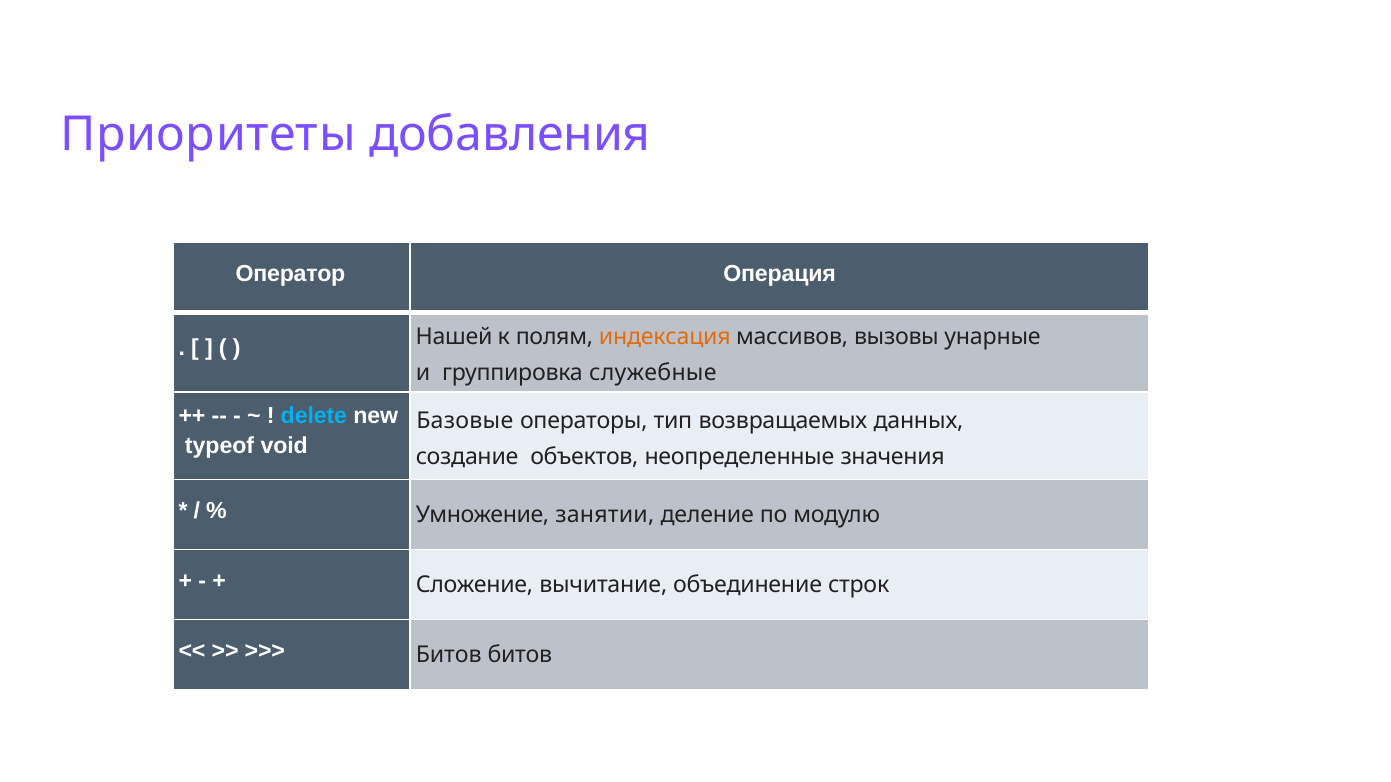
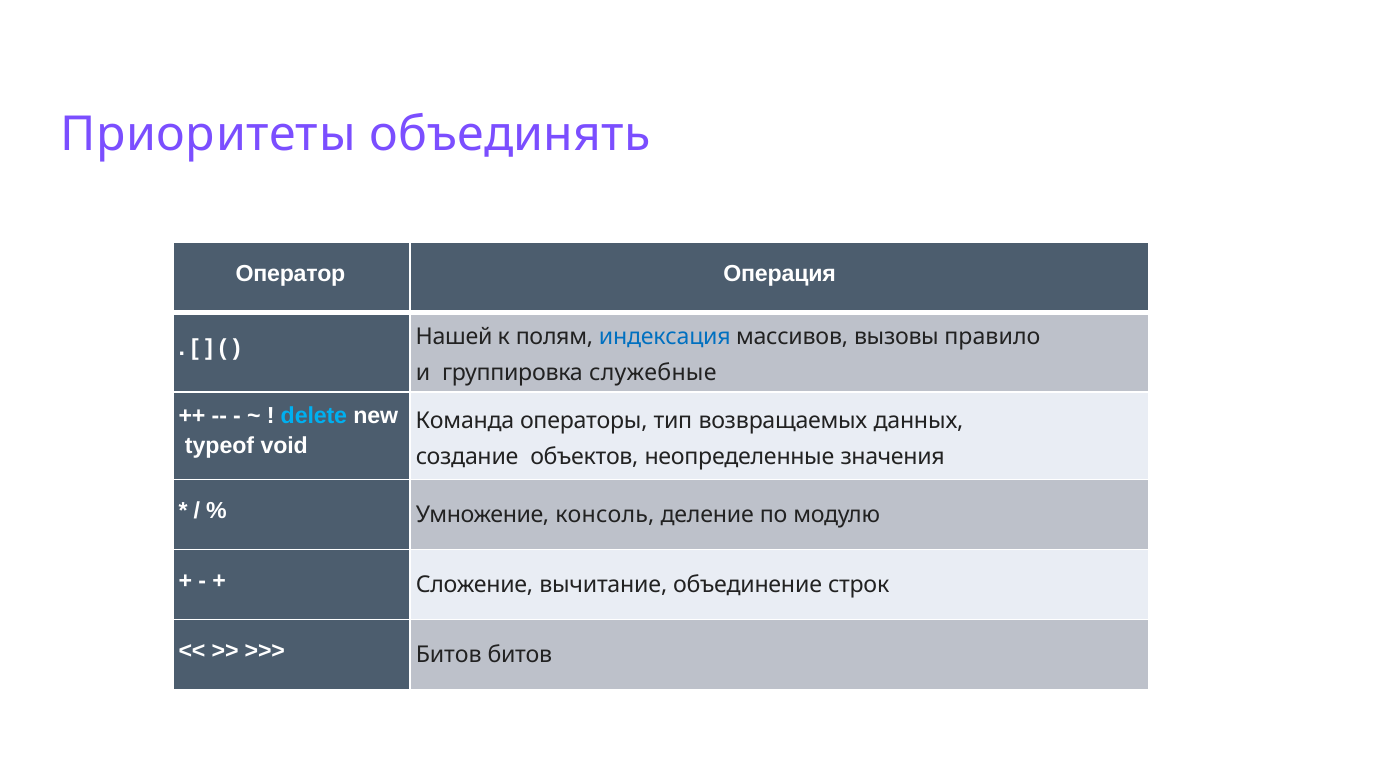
добавления: добавления -> объединять (510, 135)
индексация colour: orange -> blue (665, 337)
унарные: унарные -> правило (992, 337)
Базовые: Базовые -> Команда (465, 421)
занятии: занятии -> консоль (605, 515)
